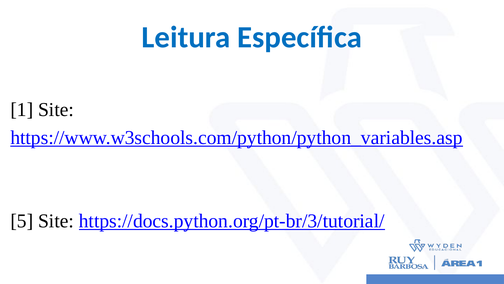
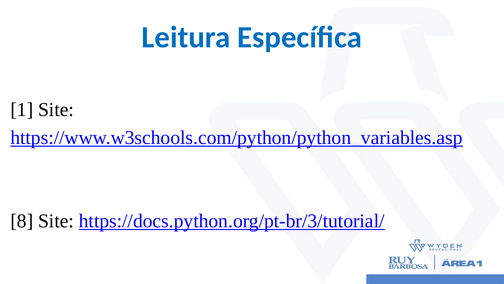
5: 5 -> 8 (22, 221)
